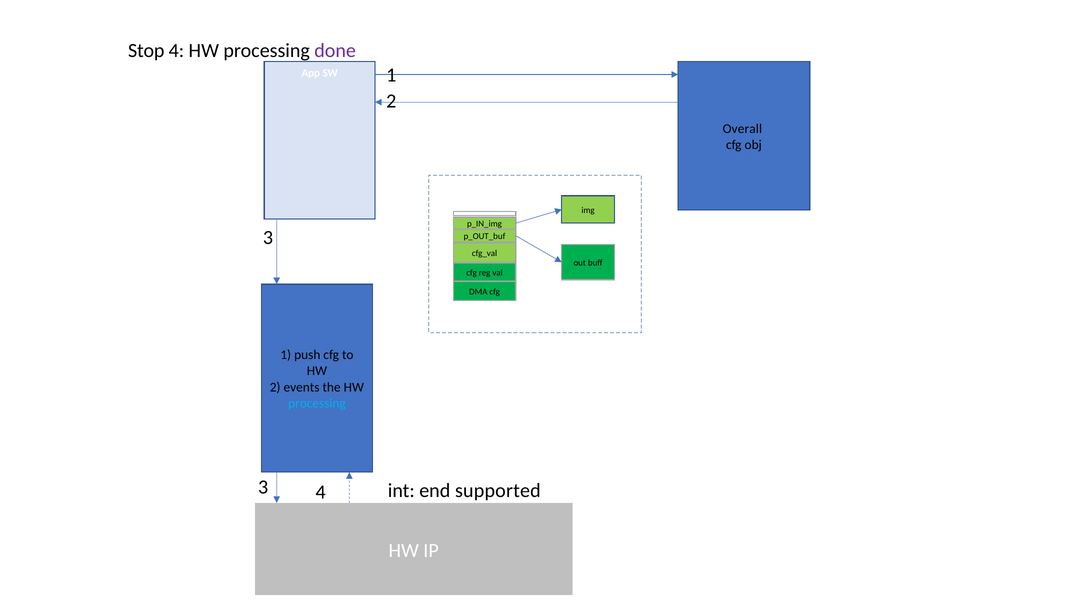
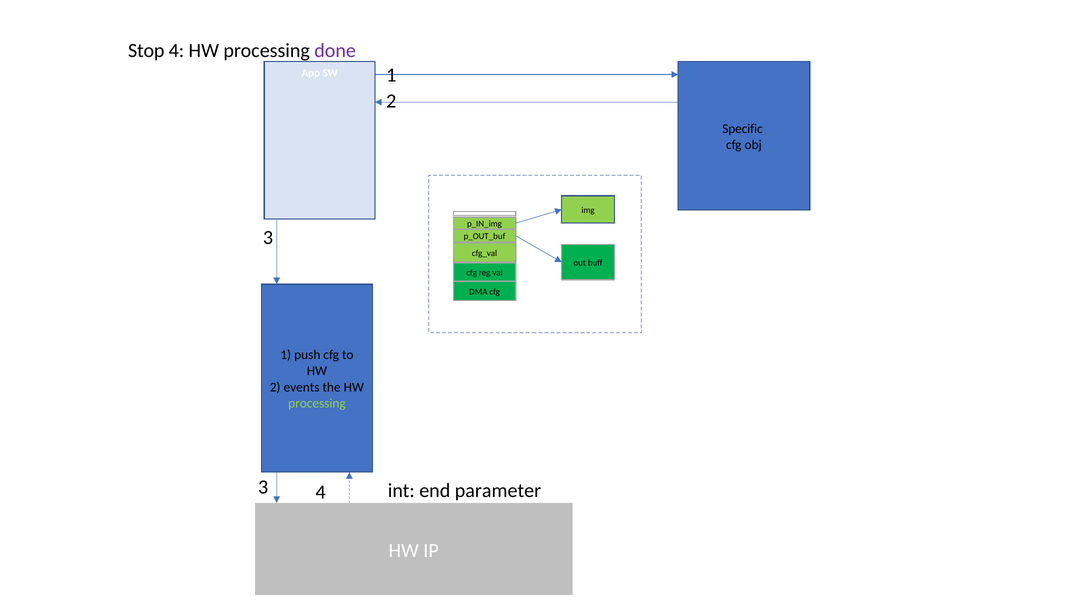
Overall: Overall -> Specific (743, 129)
processing colour: light blue -> light green (317, 403)
supported: supported -> parameter (498, 490)
